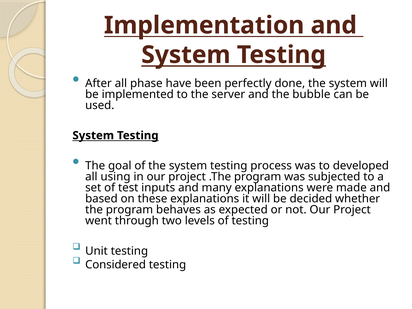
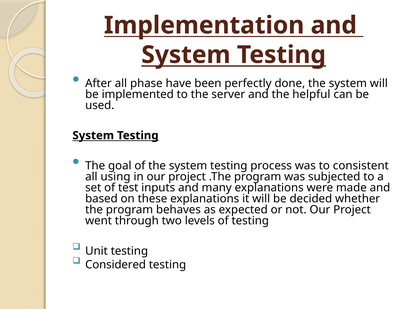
bubble: bubble -> helpful (311, 94)
developed: developed -> consistent (361, 166)
